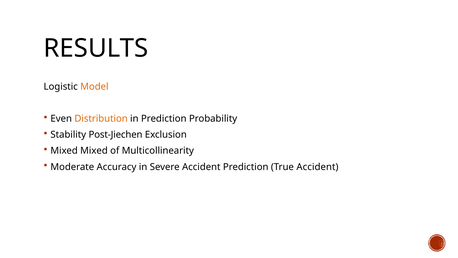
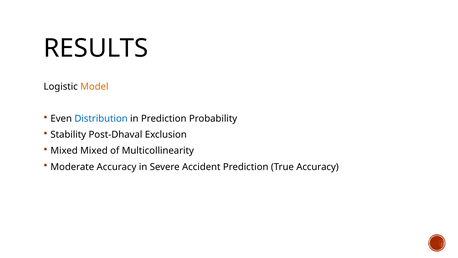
Distribution colour: orange -> blue (101, 119)
Post-Jiechen: Post-Jiechen -> Post-Dhaval (115, 135)
True Accident: Accident -> Accuracy (318, 167)
